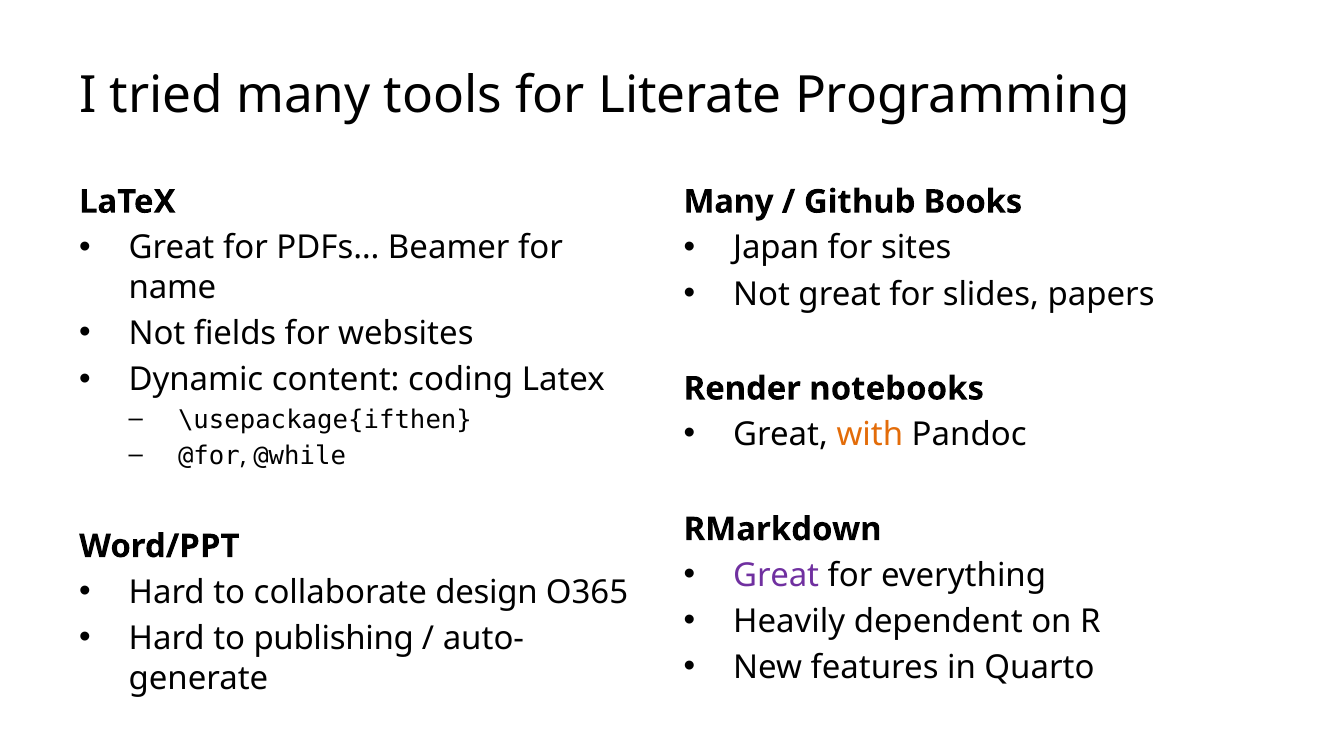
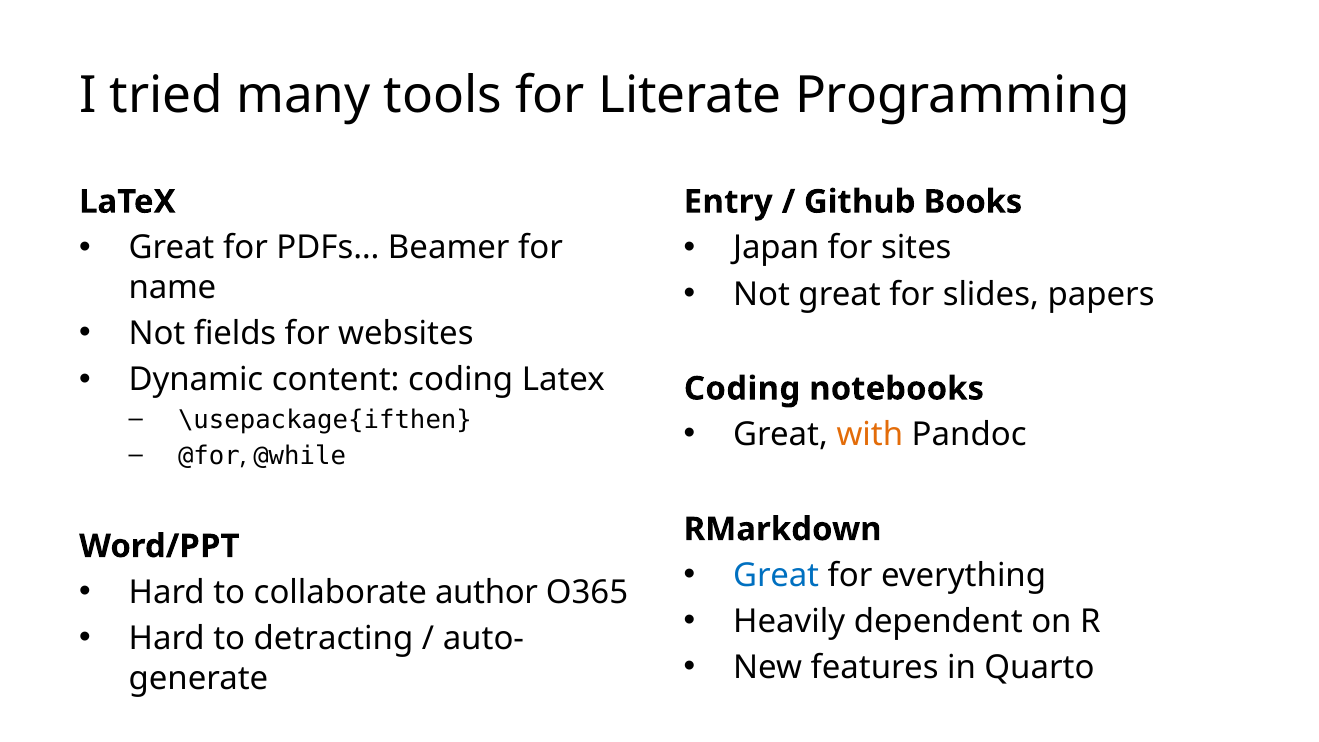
Many: Many -> Entry (728, 202)
Render: Render -> Coding (742, 389)
Great colour: purple -> blue (776, 576)
design: design -> author (487, 592)
publishing: publishing -> detracting (334, 639)
